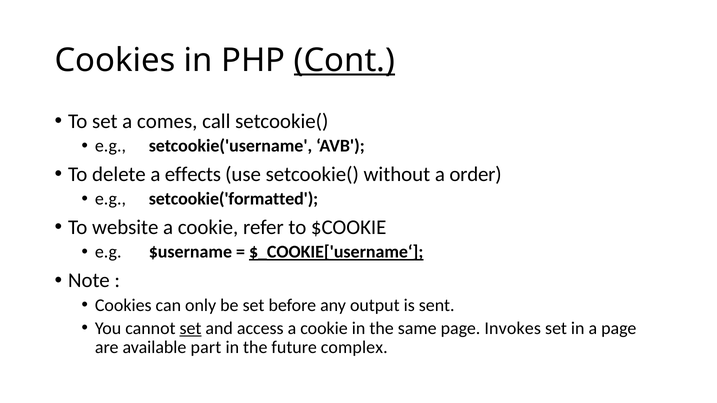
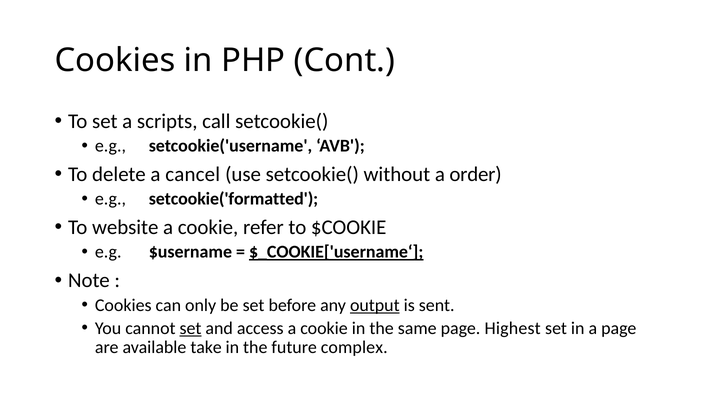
Cont underline: present -> none (345, 60)
comes: comes -> scripts (167, 121)
effects: effects -> cancel (193, 174)
output underline: none -> present (375, 305)
Invokes: Invokes -> Highest (513, 328)
part: part -> take (206, 348)
